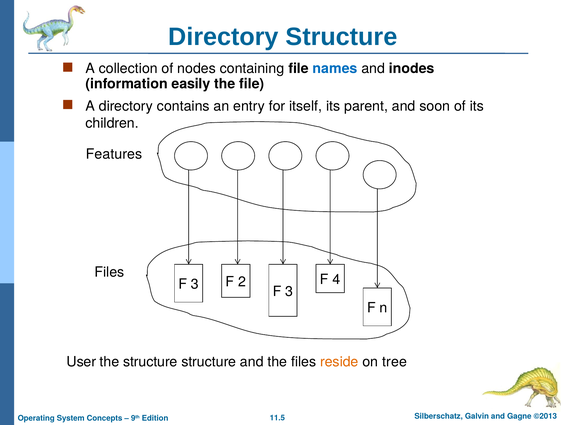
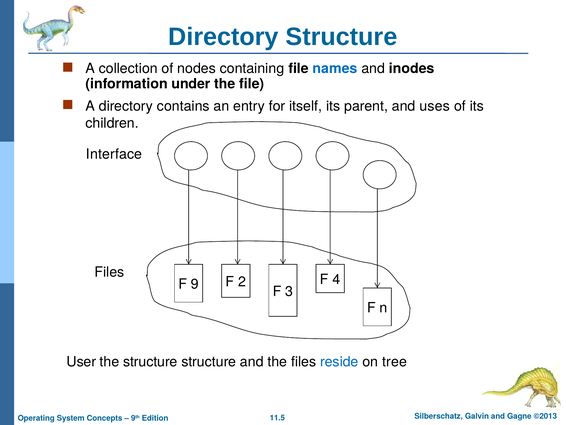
easily: easily -> under (191, 84)
soon: soon -> uses (435, 106)
Features: Features -> Interface (114, 154)
3: 3 -> 9 (195, 284)
reside colour: orange -> blue (339, 361)
